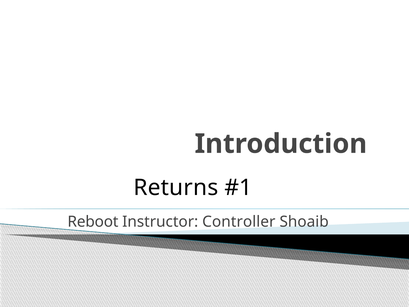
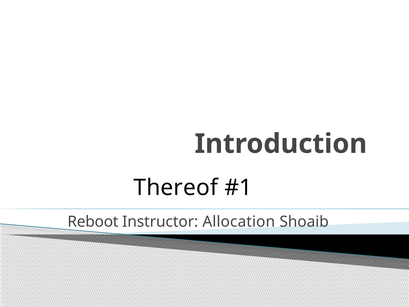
Returns: Returns -> Thereof (176, 188)
Controller: Controller -> Allocation (239, 222)
